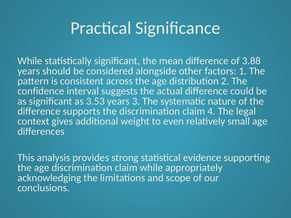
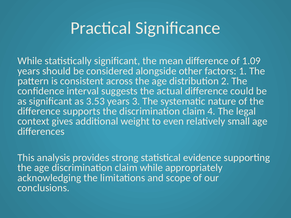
3.88: 3.88 -> 1.09 (251, 61)
